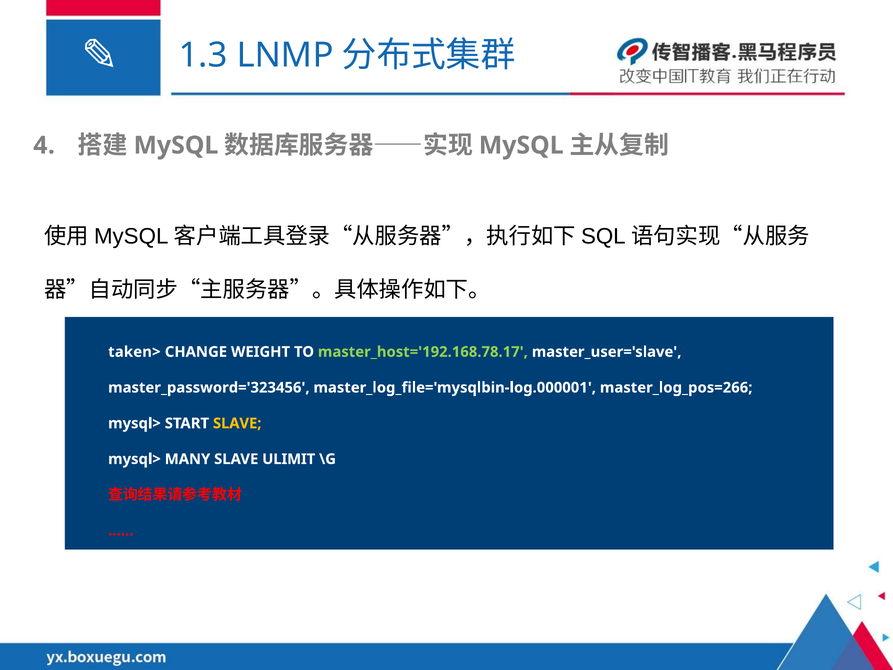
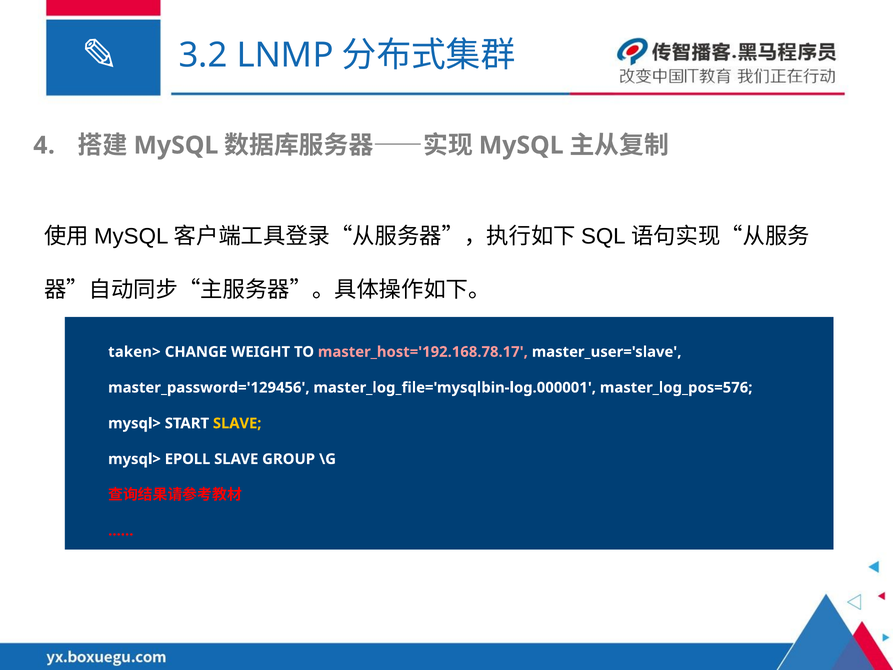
1.3: 1.3 -> 3.2 (203, 55)
master_host='192.168.78.17 colour: light green -> pink (423, 352)
master_password='323456: master_password='323456 -> master_password='129456 (209, 387)
master_log_pos=266: master_log_pos=266 -> master_log_pos=576 (676, 387)
MANY: MANY -> EPOLL (188, 459)
ULIMIT: ULIMIT -> GROUP (289, 459)
